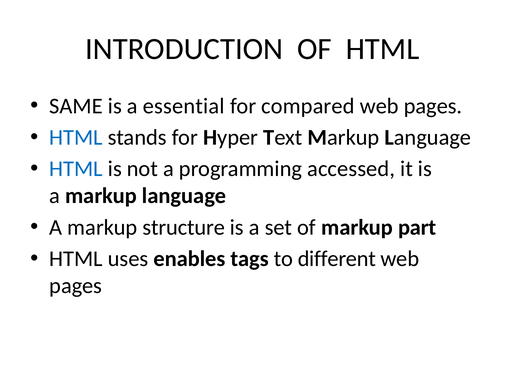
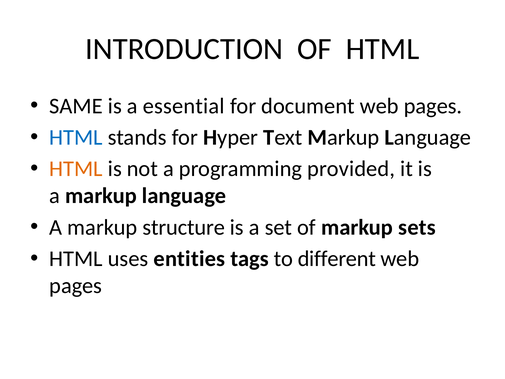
compared: compared -> document (308, 106)
HTML colour: blue -> orange (76, 169)
accessed: accessed -> provided (351, 169)
part: part -> sets (417, 227)
enables: enables -> entities (189, 259)
